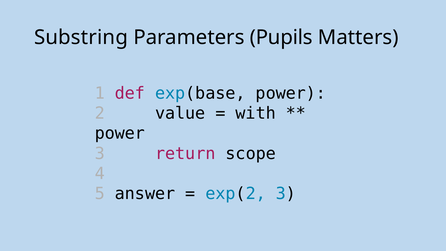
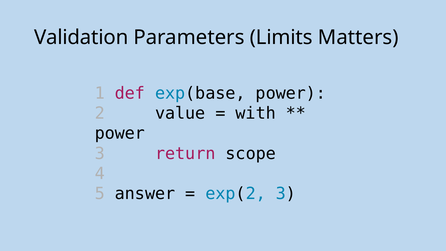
Substring: Substring -> Validation (81, 37)
Pupils: Pupils -> Limits (281, 37)
